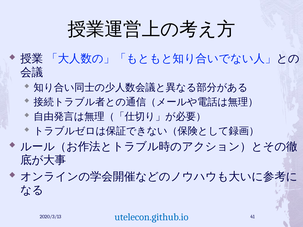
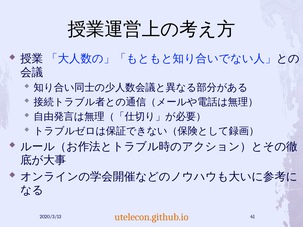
utelecon.github.io colour: blue -> orange (151, 217)
